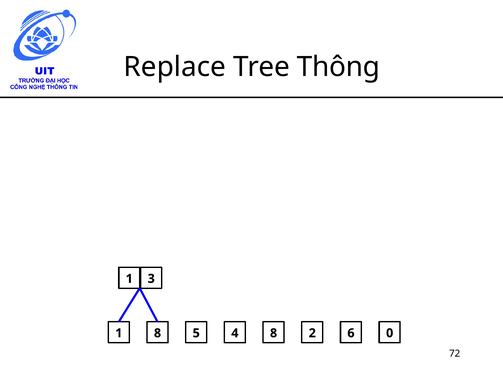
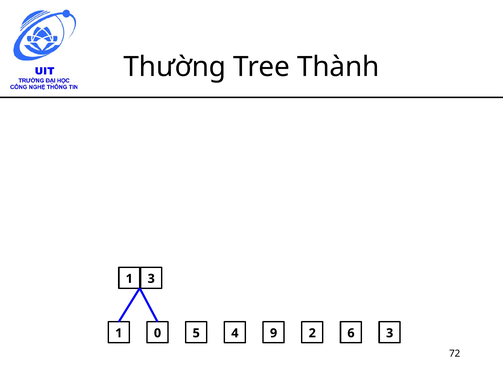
Replace: Replace -> Thường (175, 67)
Thông: Thông -> Thành (338, 67)
1 8: 8 -> 0 (158, 332)
4 8: 8 -> 9 (274, 332)
6 0: 0 -> 3 (390, 332)
